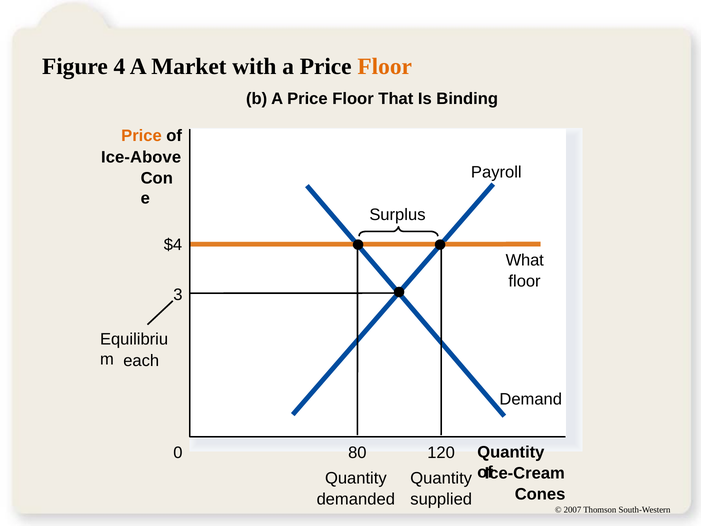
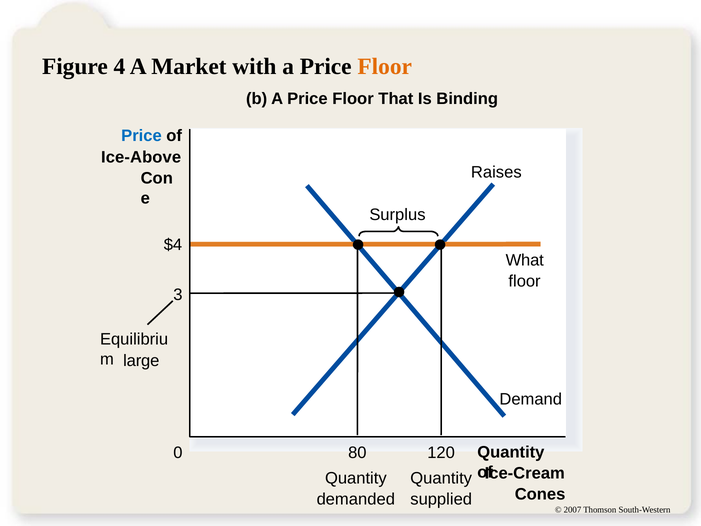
Price colour: orange -> blue (141, 136)
Payroll: Payroll -> Raises (496, 172)
each: each -> large (141, 360)
